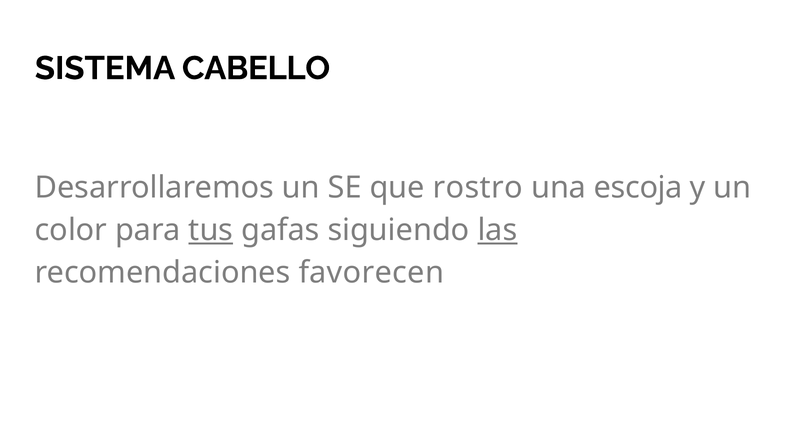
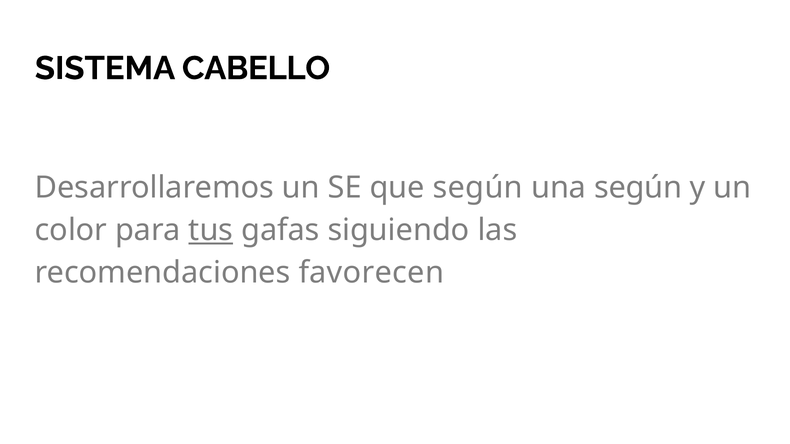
que rostro: rostro -> según (478, 188)
una escoja: escoja -> según (638, 188)
las underline: present -> none (497, 230)
